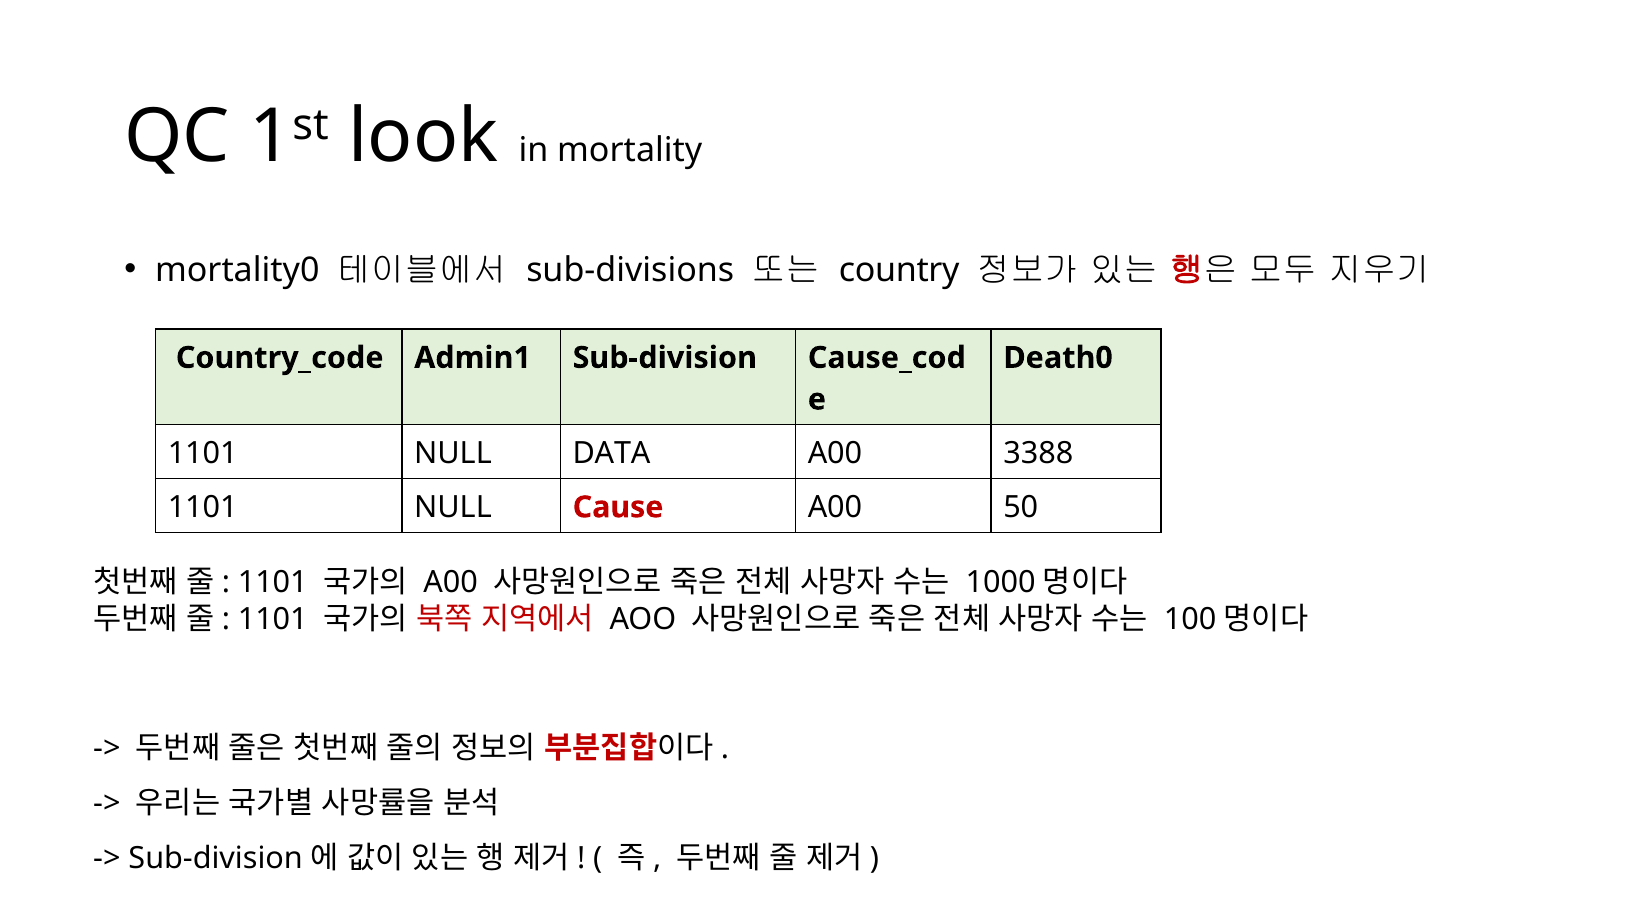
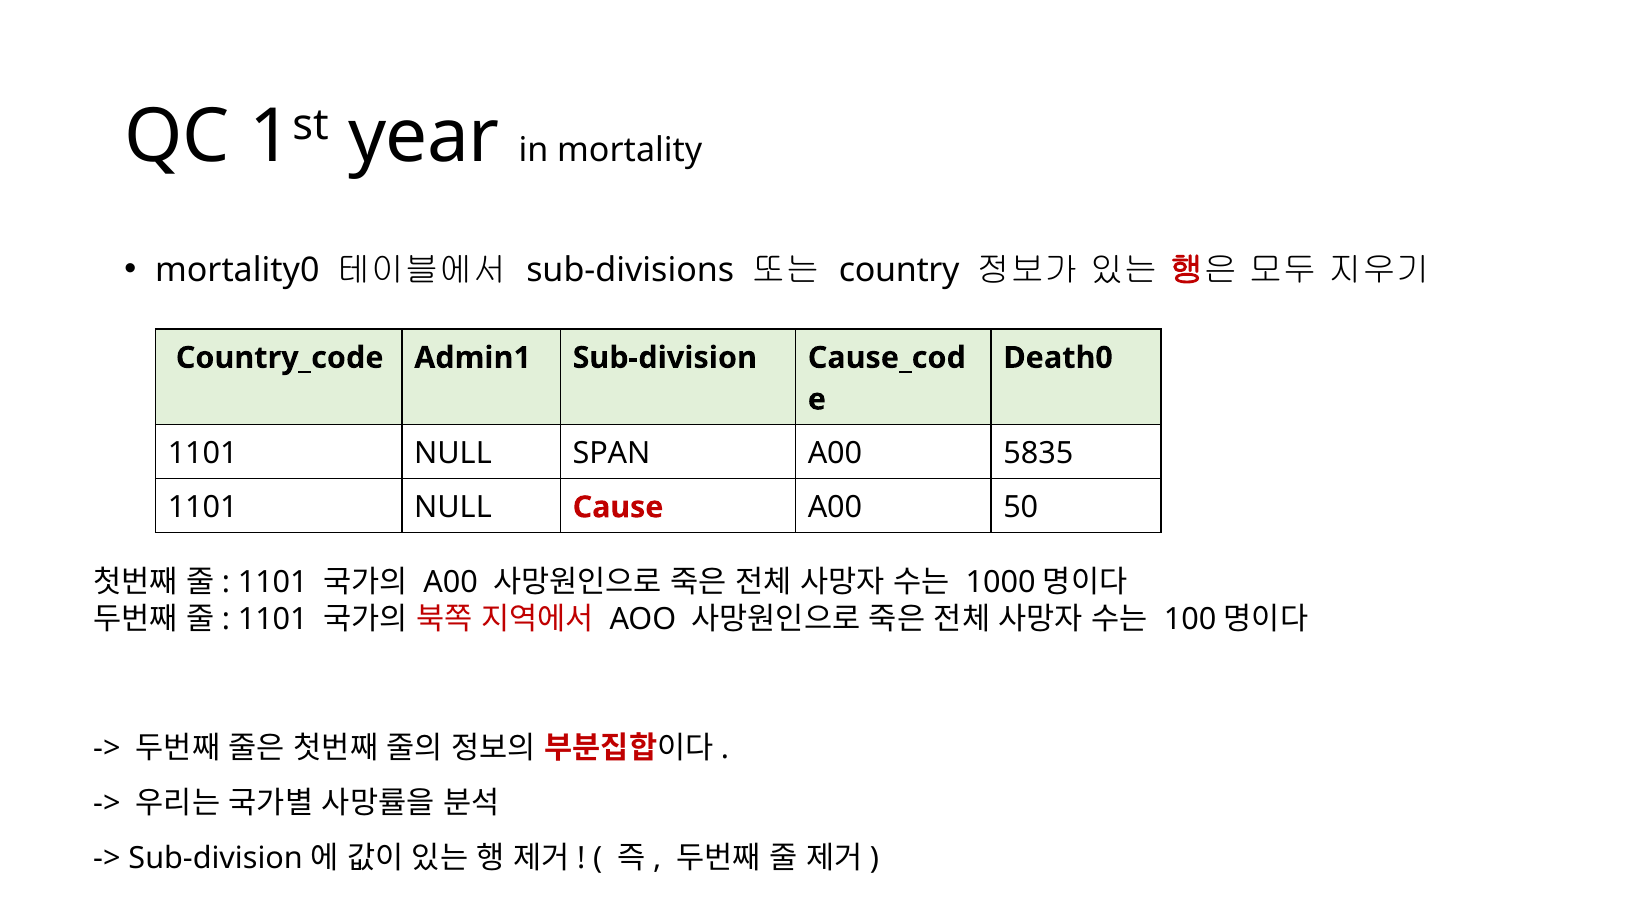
look: look -> year (424, 137)
DATA: DATA -> SPAN (611, 453)
3388: 3388 -> 5835 (1038, 453)
